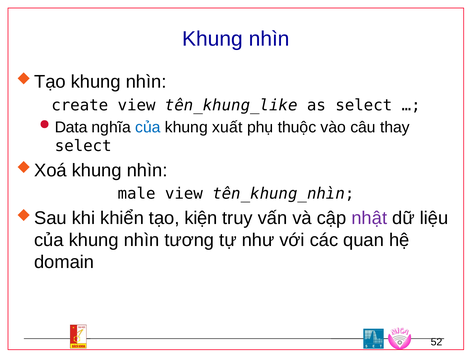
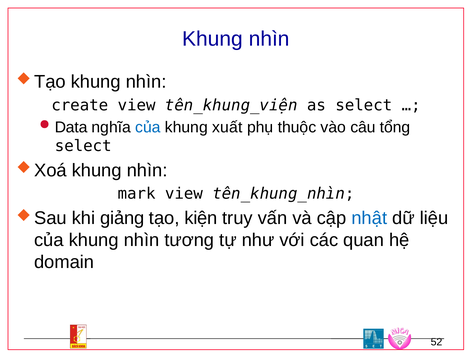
tên_khung_like: tên_khung_like -> tên_khung_viện (231, 105)
thay: thay -> tổng (395, 127)
male: male -> mark (137, 194)
khiển: khiển -> giảng (122, 218)
nhật colour: purple -> blue (369, 218)
